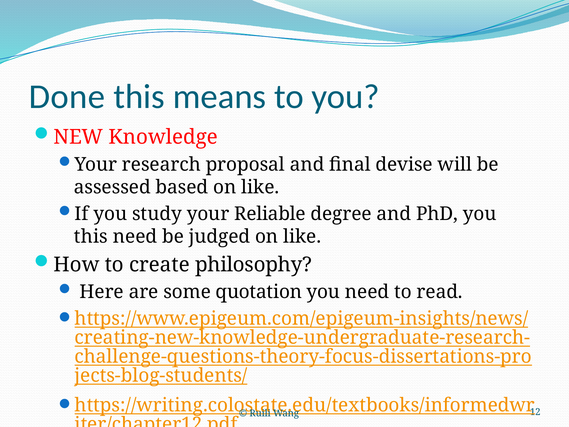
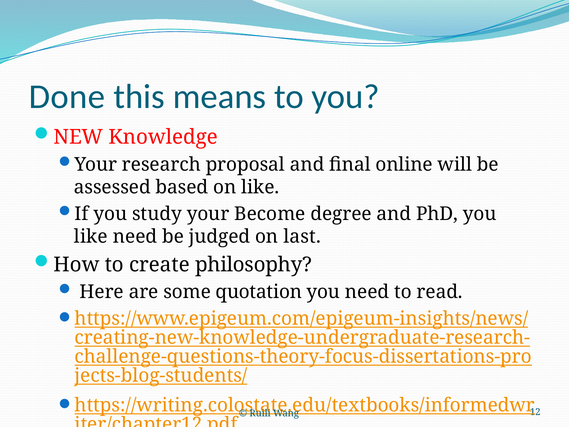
devise: devise -> online (404, 164)
Reliable: Reliable -> Become (270, 214)
this: this -> like (91, 237)
judged on like: like -> last (302, 237)
